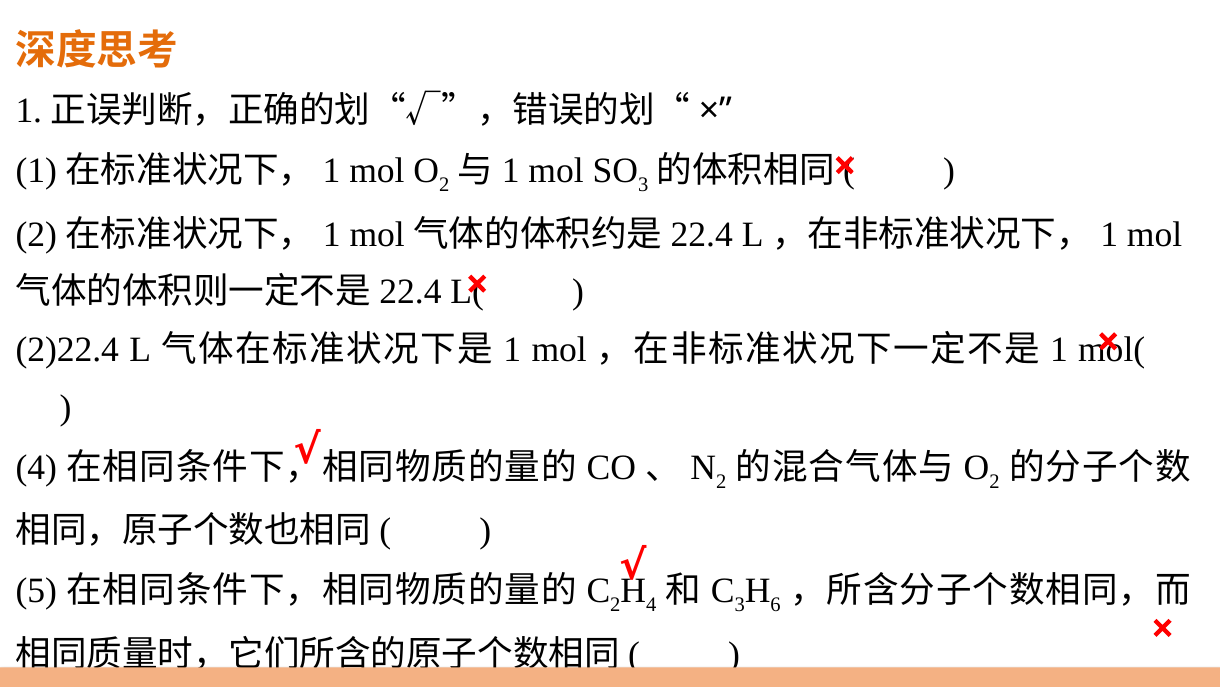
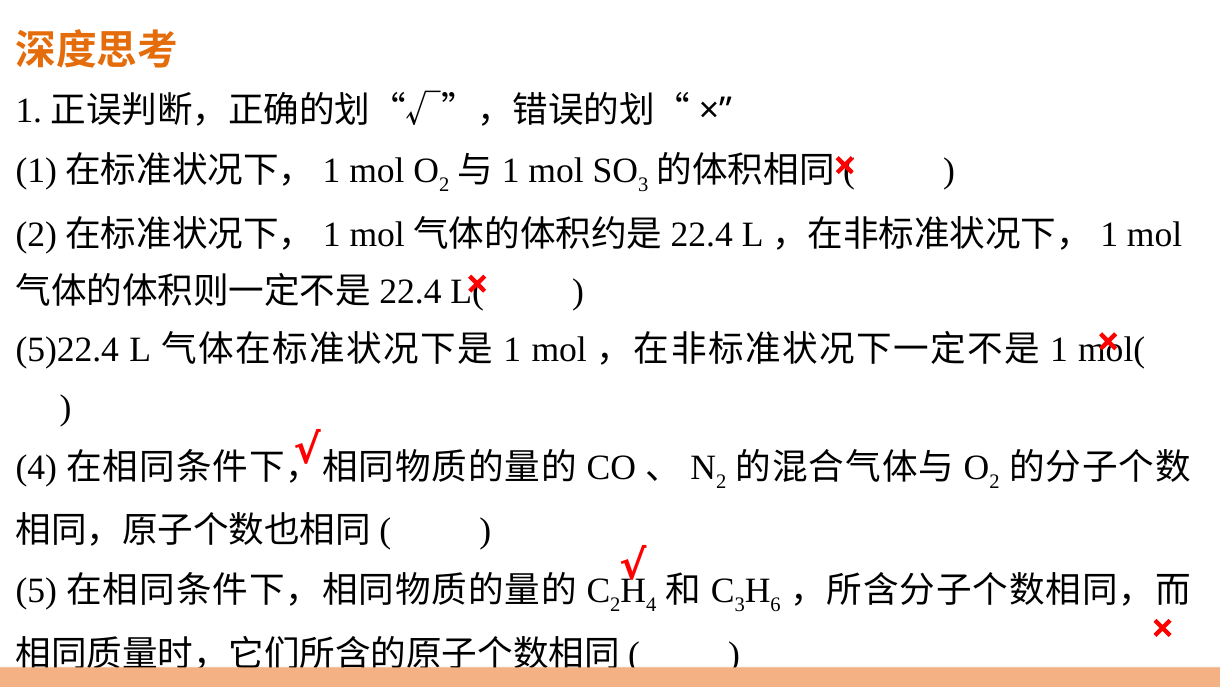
2)22.4: 2)22.4 -> 5)22.4 (67, 350)
